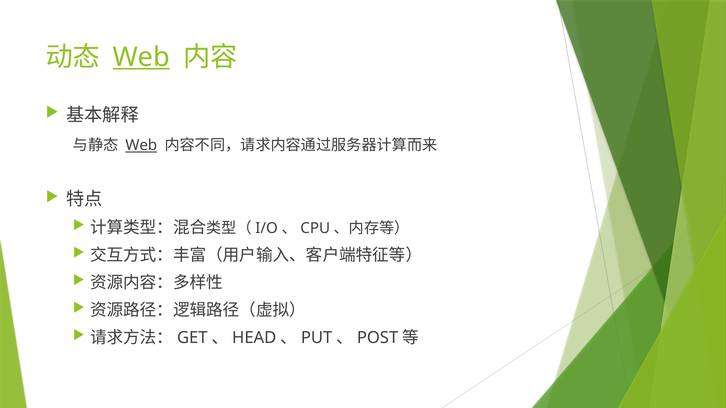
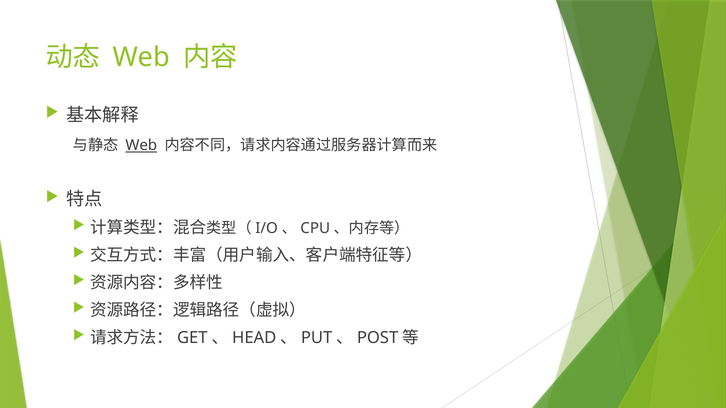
Web underline: present -> none (141, 57)
